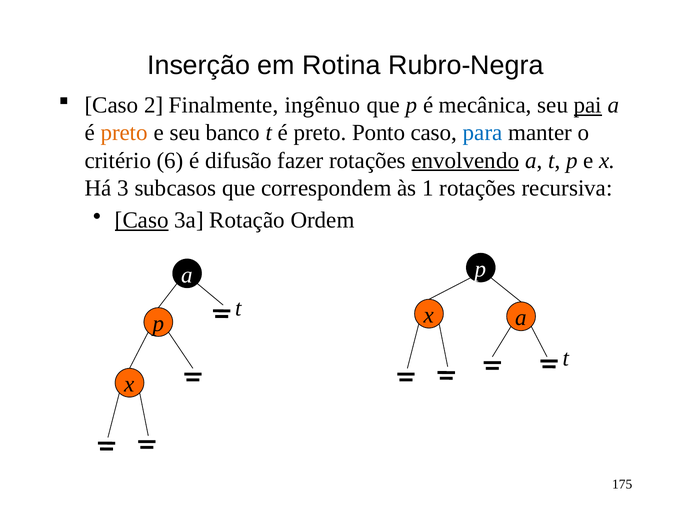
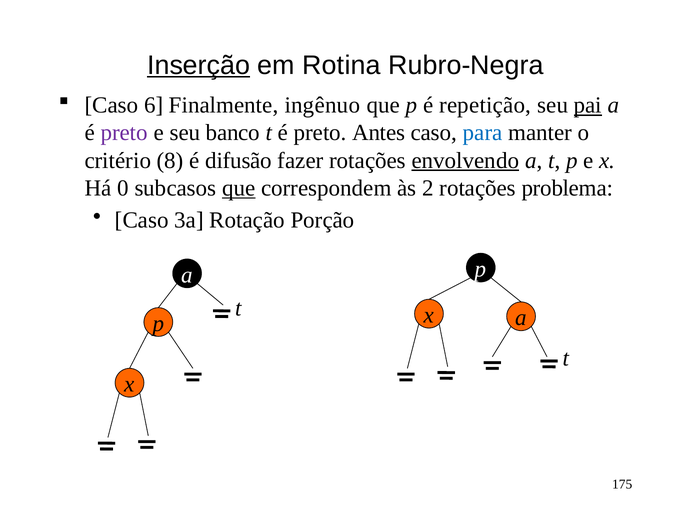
Inserção underline: none -> present (199, 65)
2: 2 -> 6 (154, 105)
mecânica: mecânica -> repetição (485, 105)
preto colour: orange -> purple (124, 133)
Ponto: Ponto -> Antes (379, 133)
6: 6 -> 8 (170, 161)
3: 3 -> 0 (123, 188)
que underline: none -> present (239, 188)
1: 1 -> 2 (428, 188)
recursiva: recursiva -> problema (567, 188)
Caso underline: present -> none (142, 220)
Ordem: Ordem -> Porção (323, 220)
